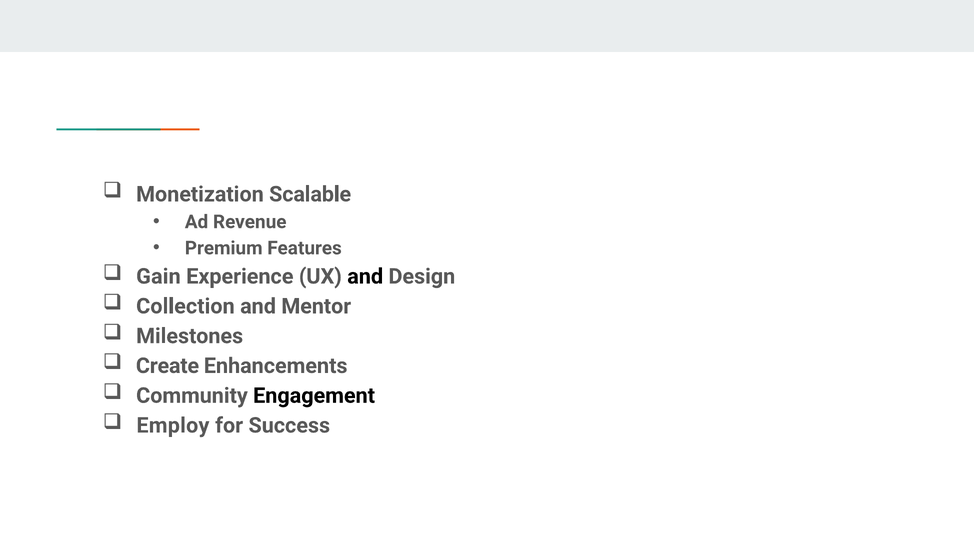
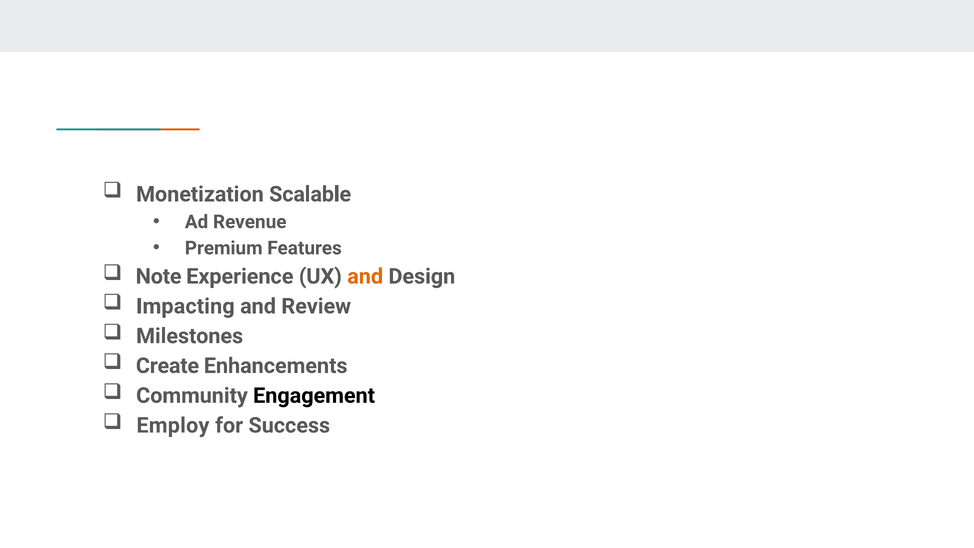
Gain: Gain -> Note (159, 276)
and colour: black -> orange (365, 276)
Collection: Collection -> Impacting (185, 306)
Mentor: Mentor -> Review (316, 306)
